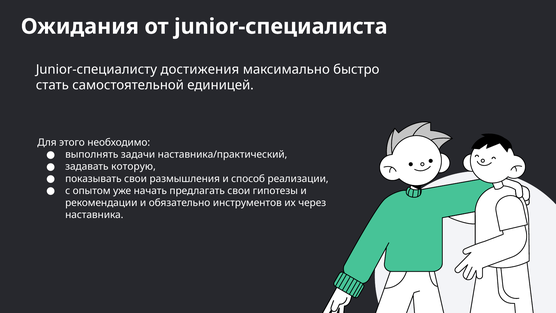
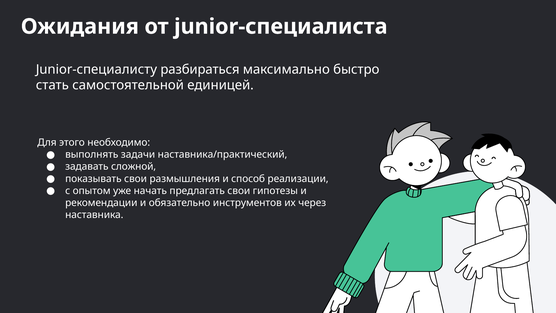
достижения: достижения -> разбираться (200, 69)
которую: которую -> сложной (134, 167)
